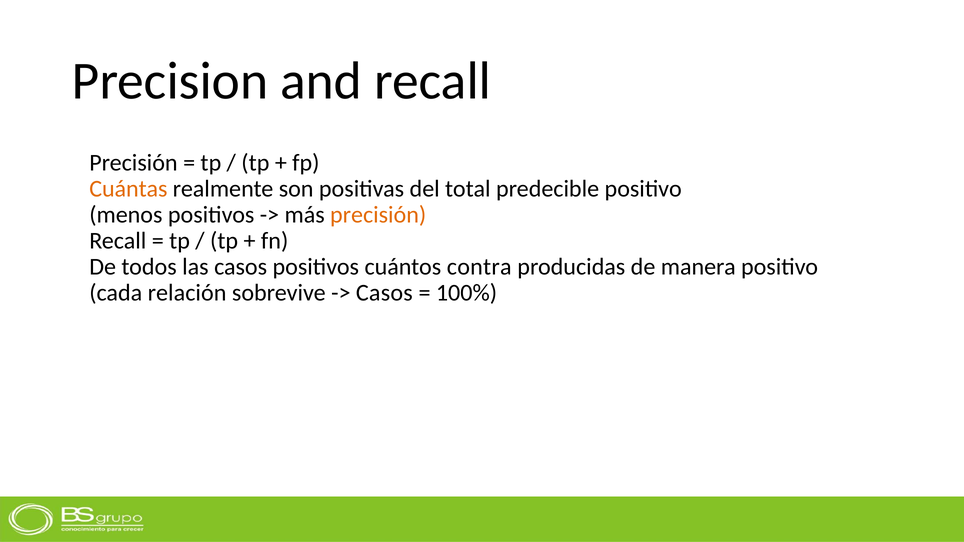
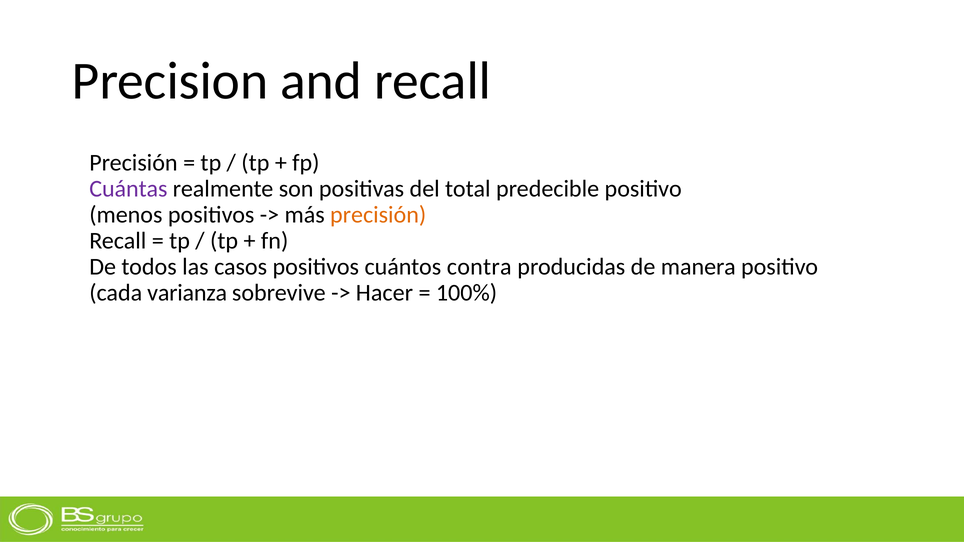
Cuántas colour: orange -> purple (128, 189)
relación: relación -> varianza (187, 293)
Casos: Casos -> Hacer (384, 293)
